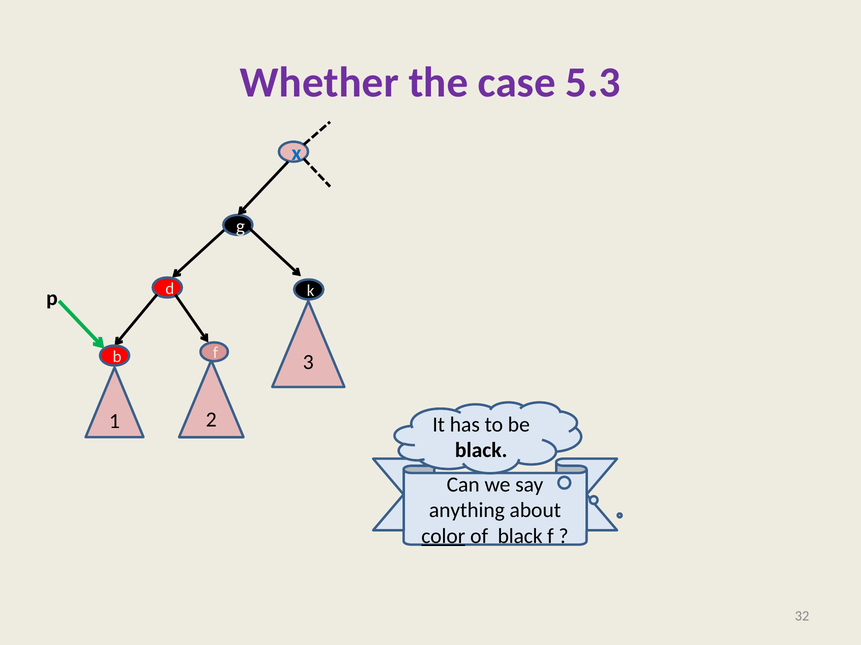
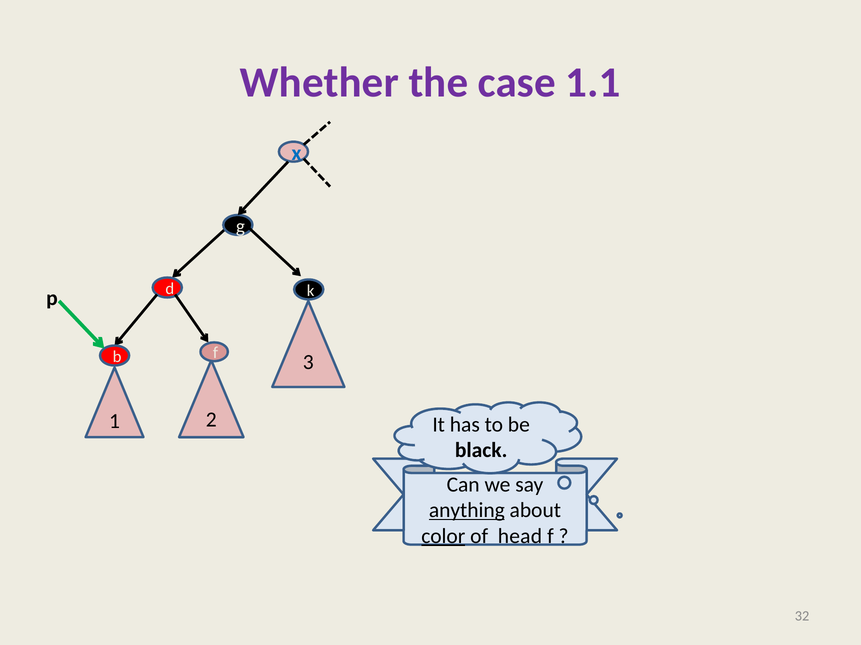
5.3: 5.3 -> 1.1 (593, 83)
anything underline: none -> present (467, 511)
of black: black -> head (520, 537)
